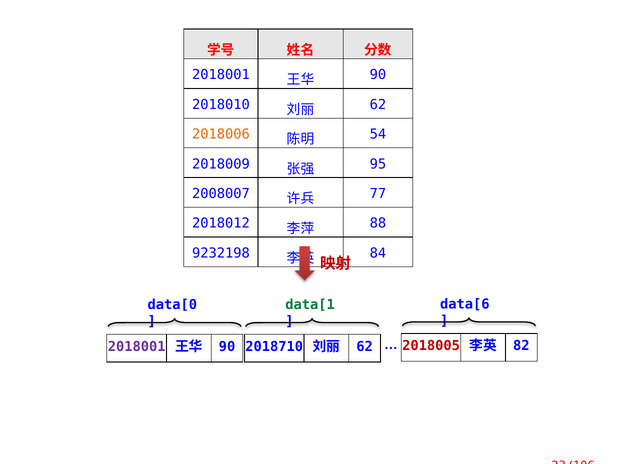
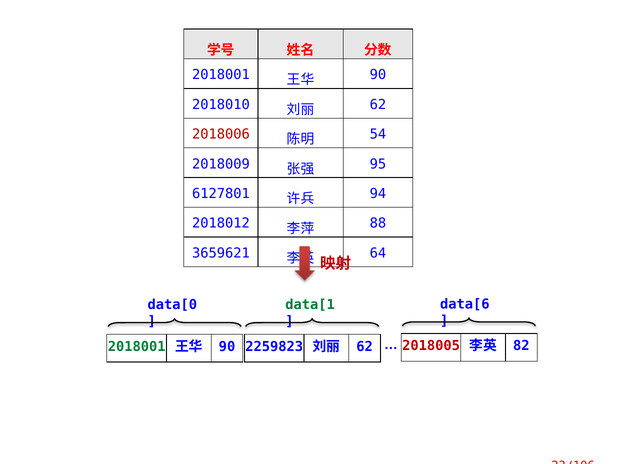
2018006 colour: orange -> red (221, 134)
2008007: 2008007 -> 6127801 (221, 194)
77: 77 -> 94 (378, 194)
9232198: 9232198 -> 3659621 (221, 253)
84: 84 -> 64 (378, 253)
2018001 colour: purple -> green (137, 347)
2018710: 2018710 -> 2259823 (274, 347)
